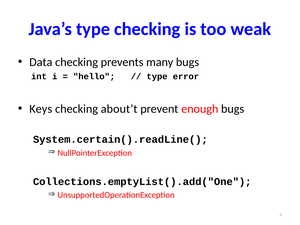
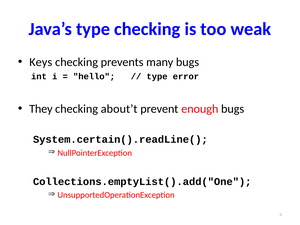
Data: Data -> Keys (41, 62)
Keys: Keys -> They (41, 109)
